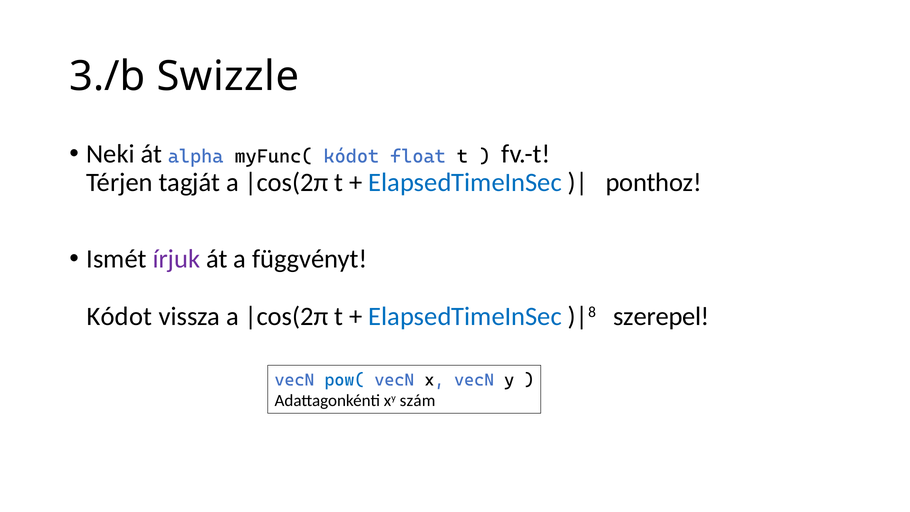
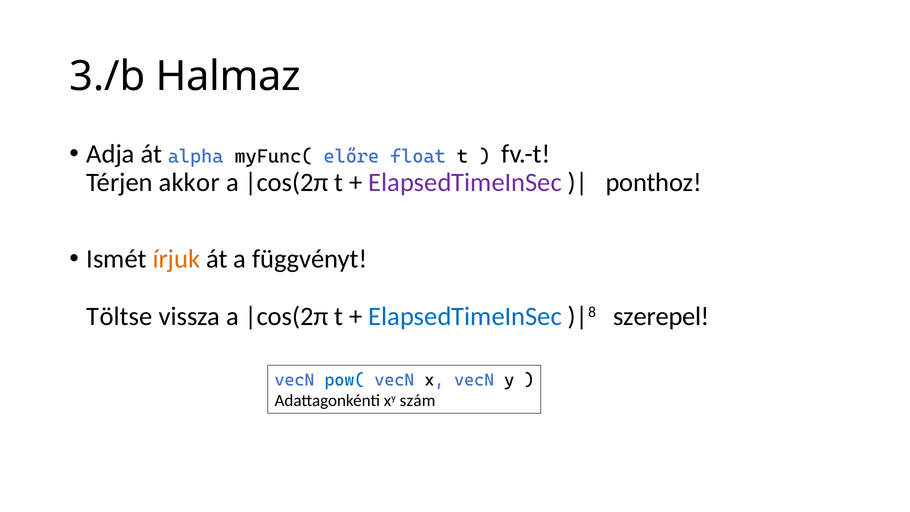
Swizzle: Swizzle -> Halmaz (228, 76)
Neki: Neki -> Adja (111, 154)
myFunc( kódot: kódot -> előre (351, 156)
tagját: tagját -> akkor (189, 183)
ElapsedTimeInSec colour: blue -> purple (465, 183)
írjuk colour: purple -> orange (176, 259)
Kódot: Kódot -> Töltse (120, 316)
